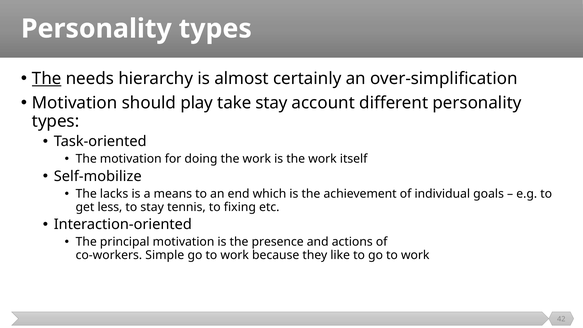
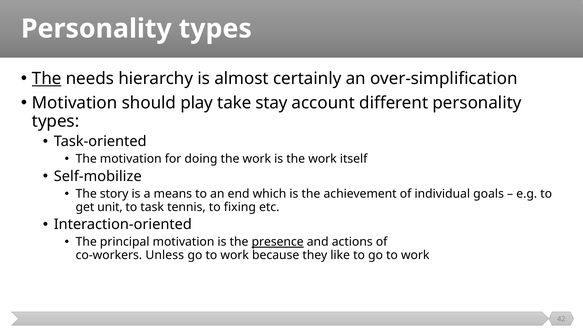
lacks: lacks -> story (114, 194)
less: less -> unit (110, 207)
to stay: stay -> task (152, 207)
presence underline: none -> present (278, 242)
Simple: Simple -> Unless (165, 255)
